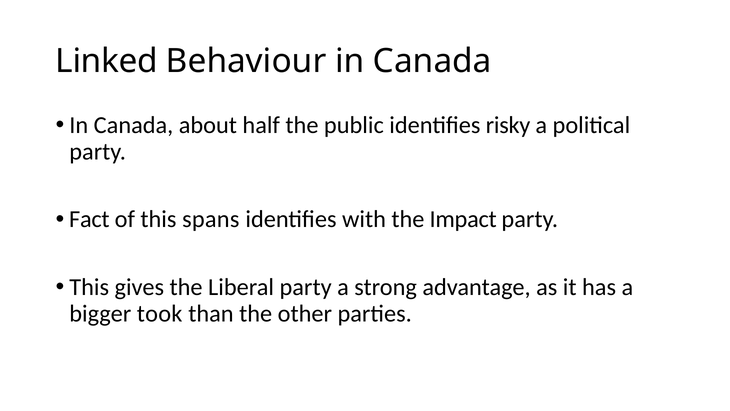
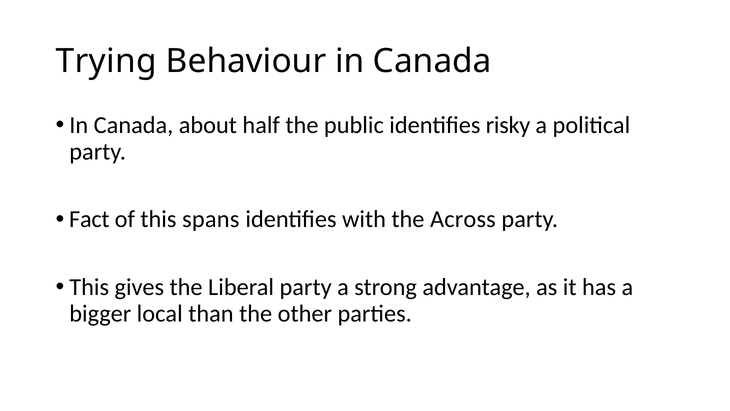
Linked: Linked -> Trying (106, 61)
Impact: Impact -> Across (463, 219)
took: took -> local (160, 313)
